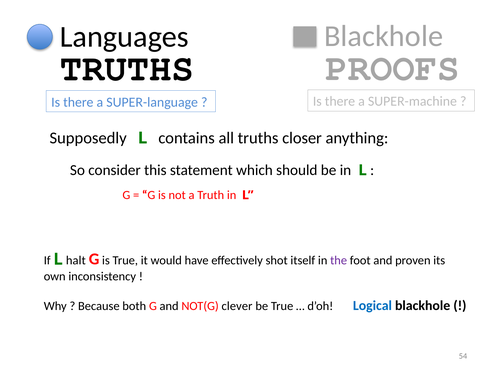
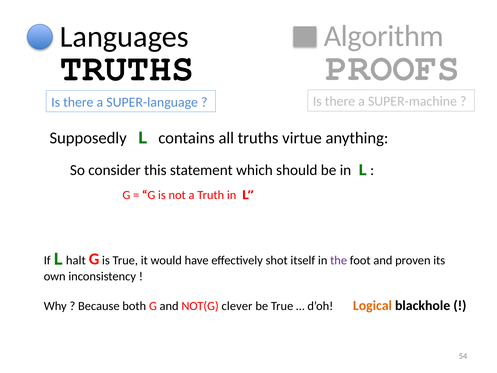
Languages Blackhole: Blackhole -> Algorithm (384, 36)
closer: closer -> virtue (302, 138)
Logical colour: blue -> orange (372, 306)
